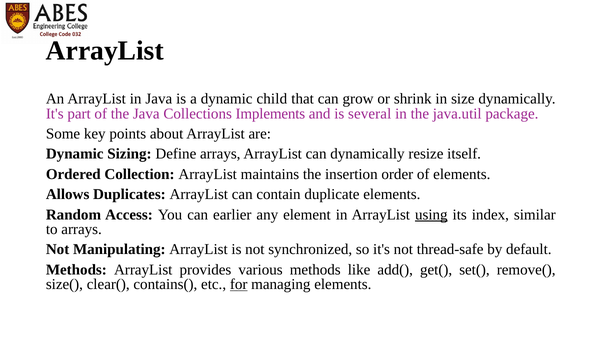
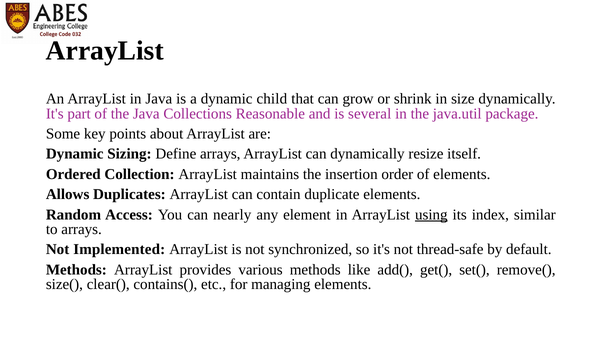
Implements: Implements -> Reasonable (270, 114)
earlier: earlier -> nearly (232, 215)
Manipulating: Manipulating -> Implemented (119, 250)
for underline: present -> none (239, 285)
